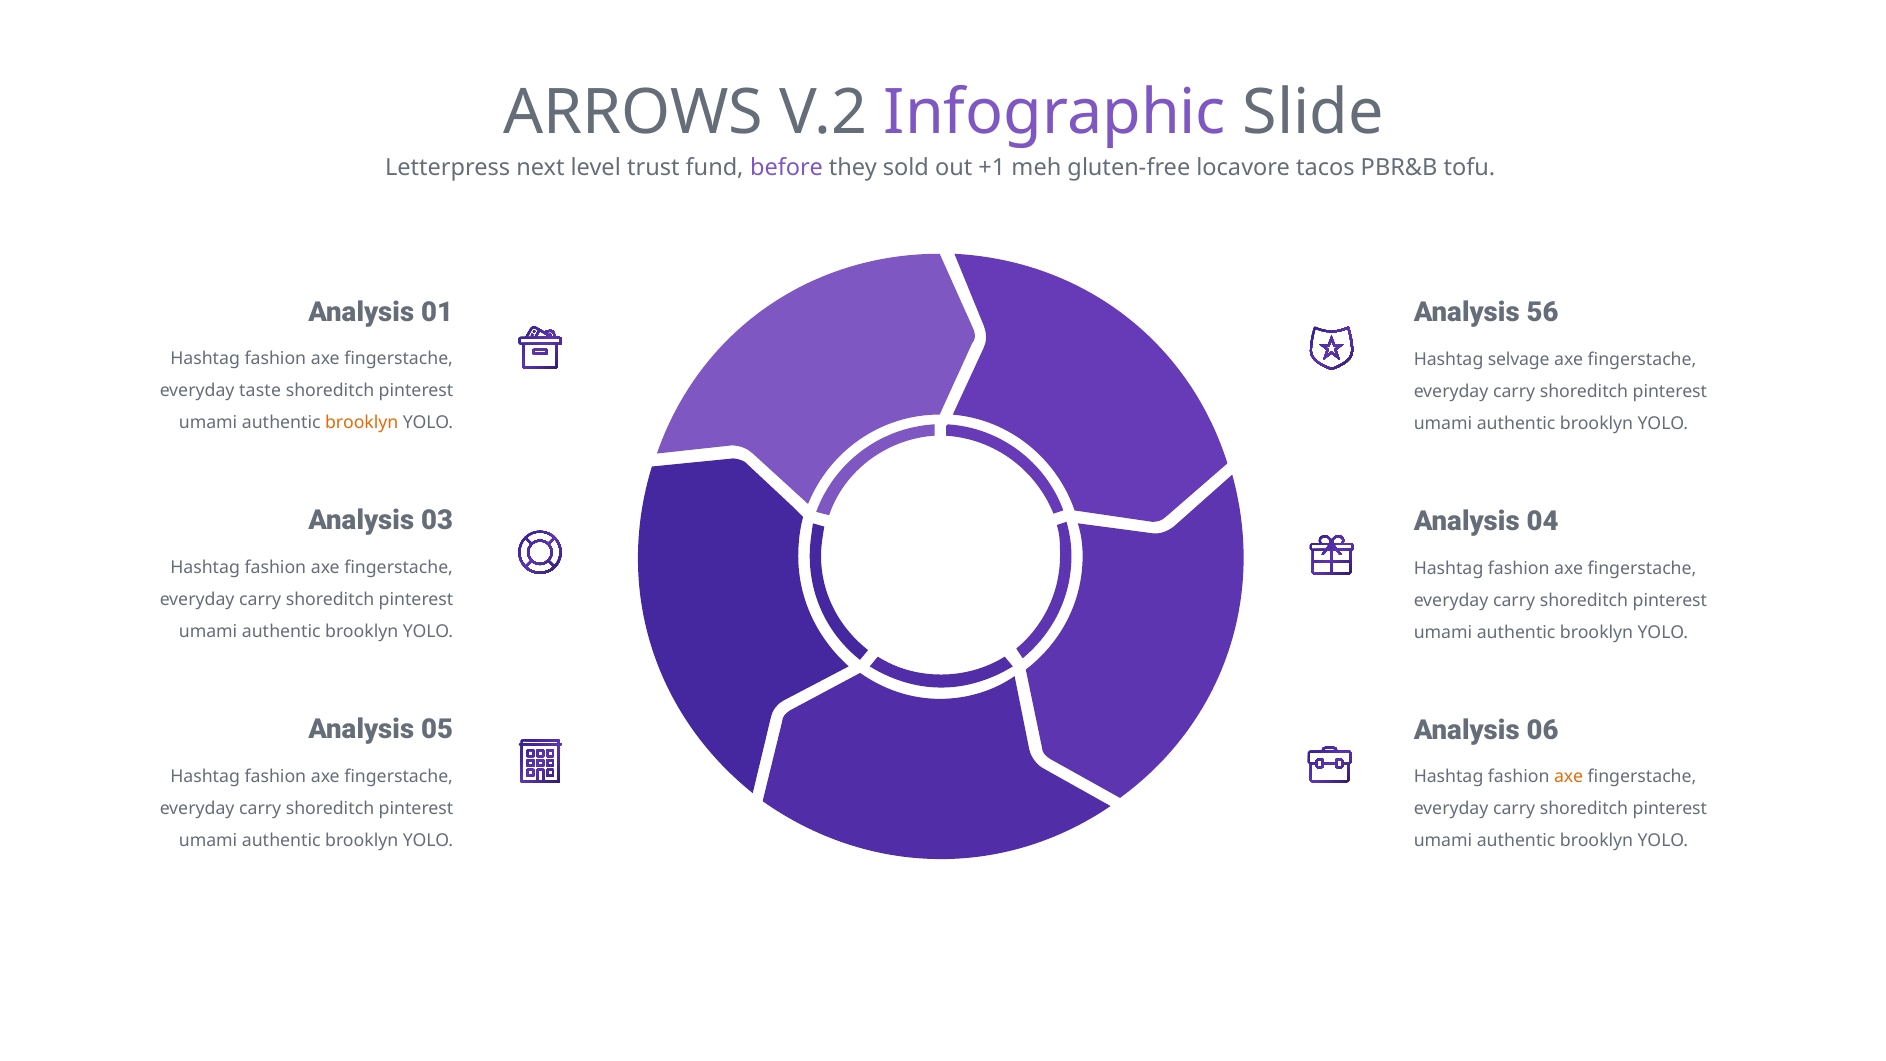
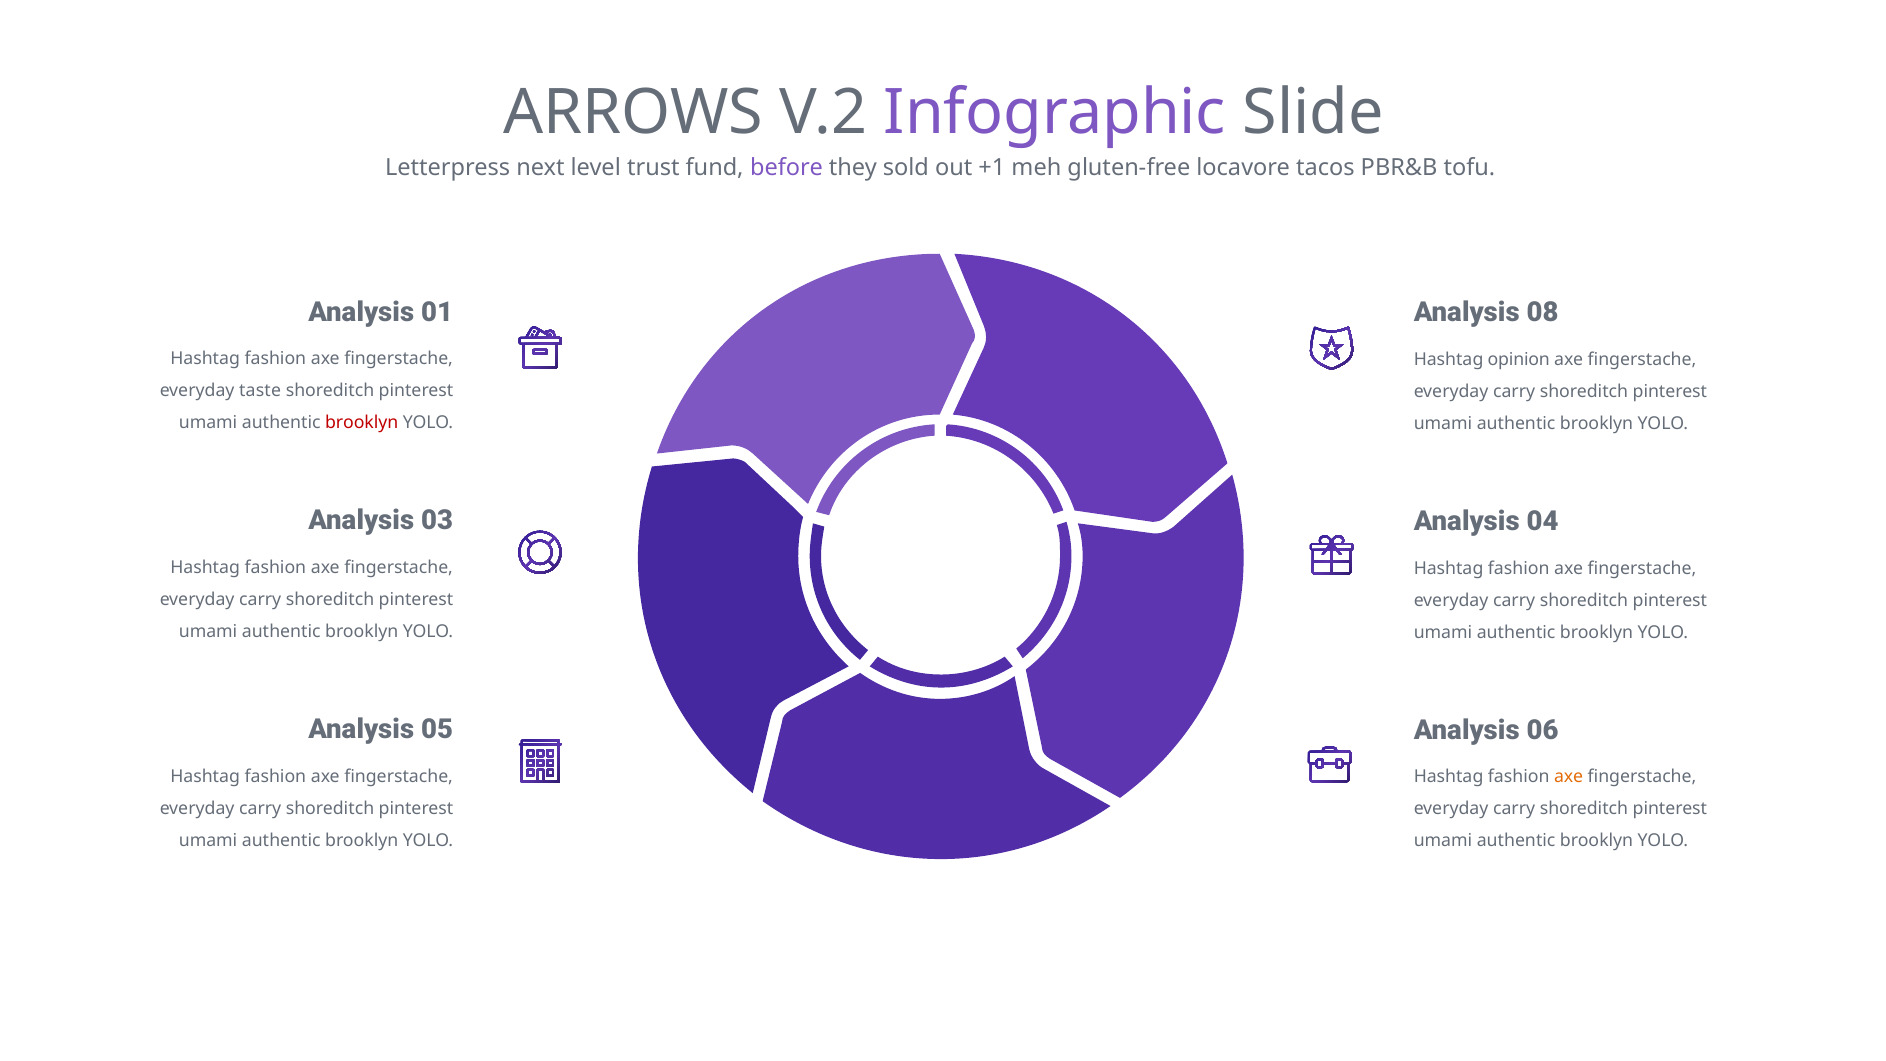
56: 56 -> 08 (1543, 313)
selvage: selvage -> opinion (1519, 360)
brooklyn colour: orange -> red (362, 423)
